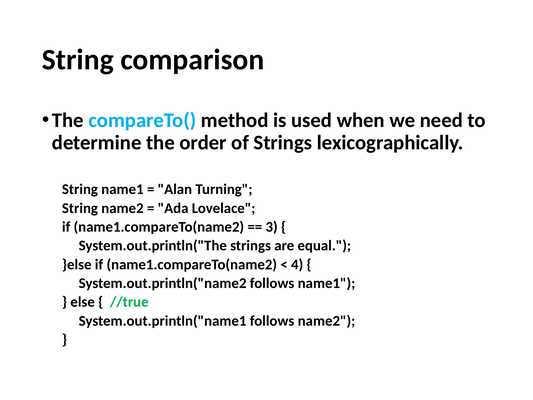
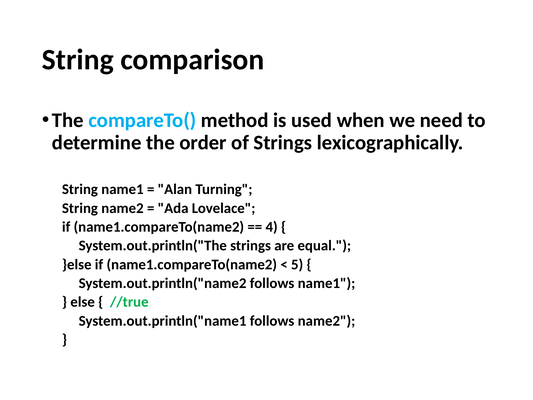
3: 3 -> 4 (272, 227)
4: 4 -> 5 (297, 264)
